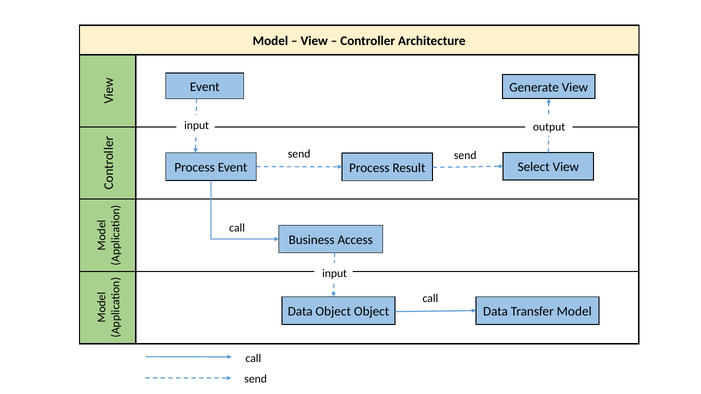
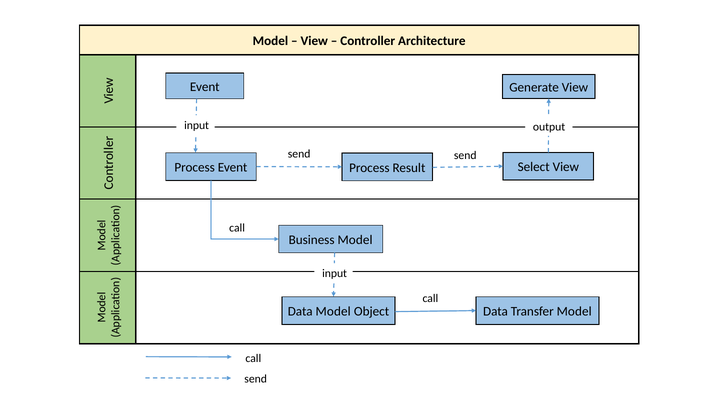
Business Access: Access -> Model (355, 240)
Data Object: Object -> Model (333, 312)
